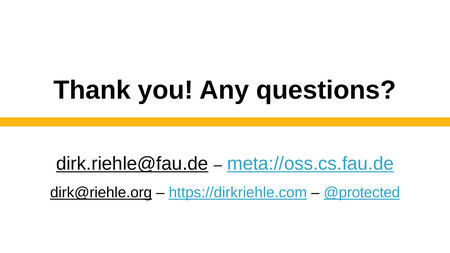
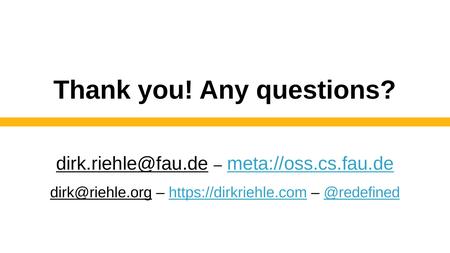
@protected: @protected -> @redefined (362, 193)
